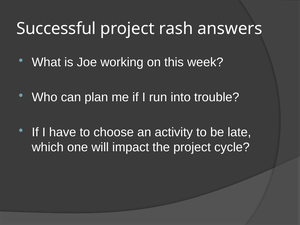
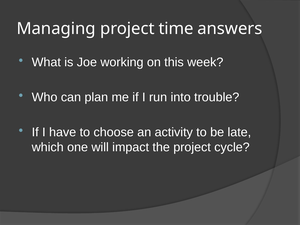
Successful: Successful -> Managing (56, 29)
rash: rash -> time (176, 29)
